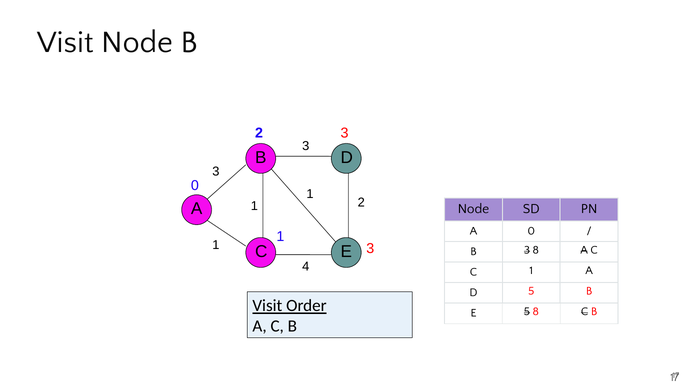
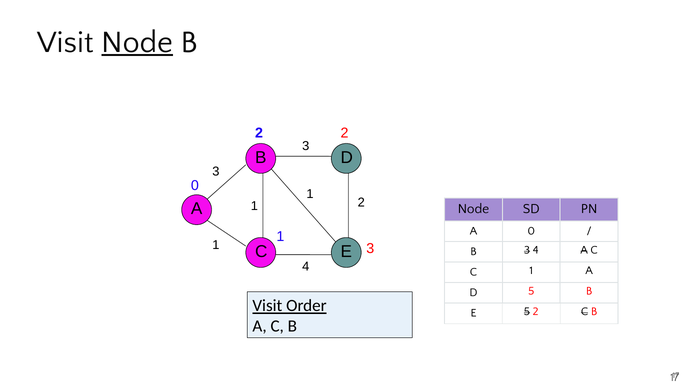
Node underline: none -> present (137, 42)
2 3: 3 -> 2 (345, 133)
3 8: 8 -> 4 (536, 250)
5 8: 8 -> 2 (536, 311)
